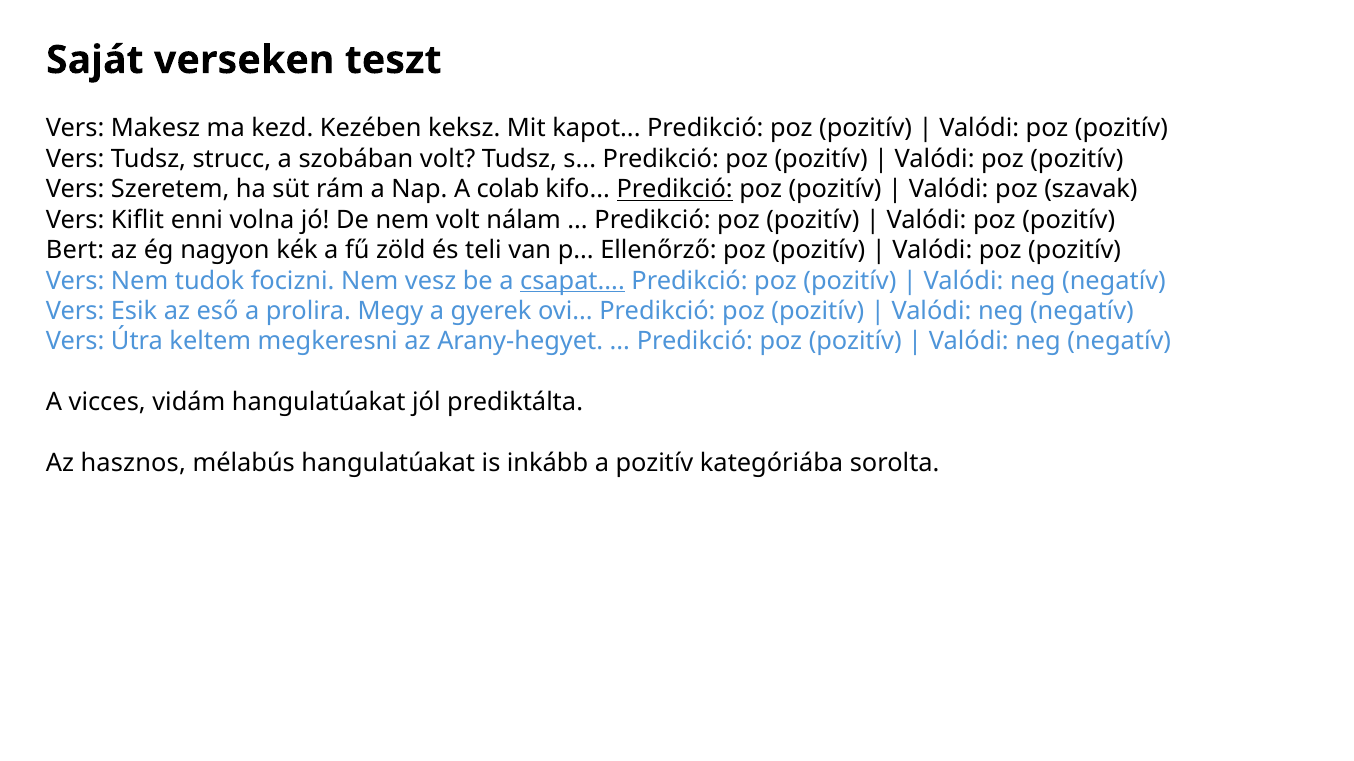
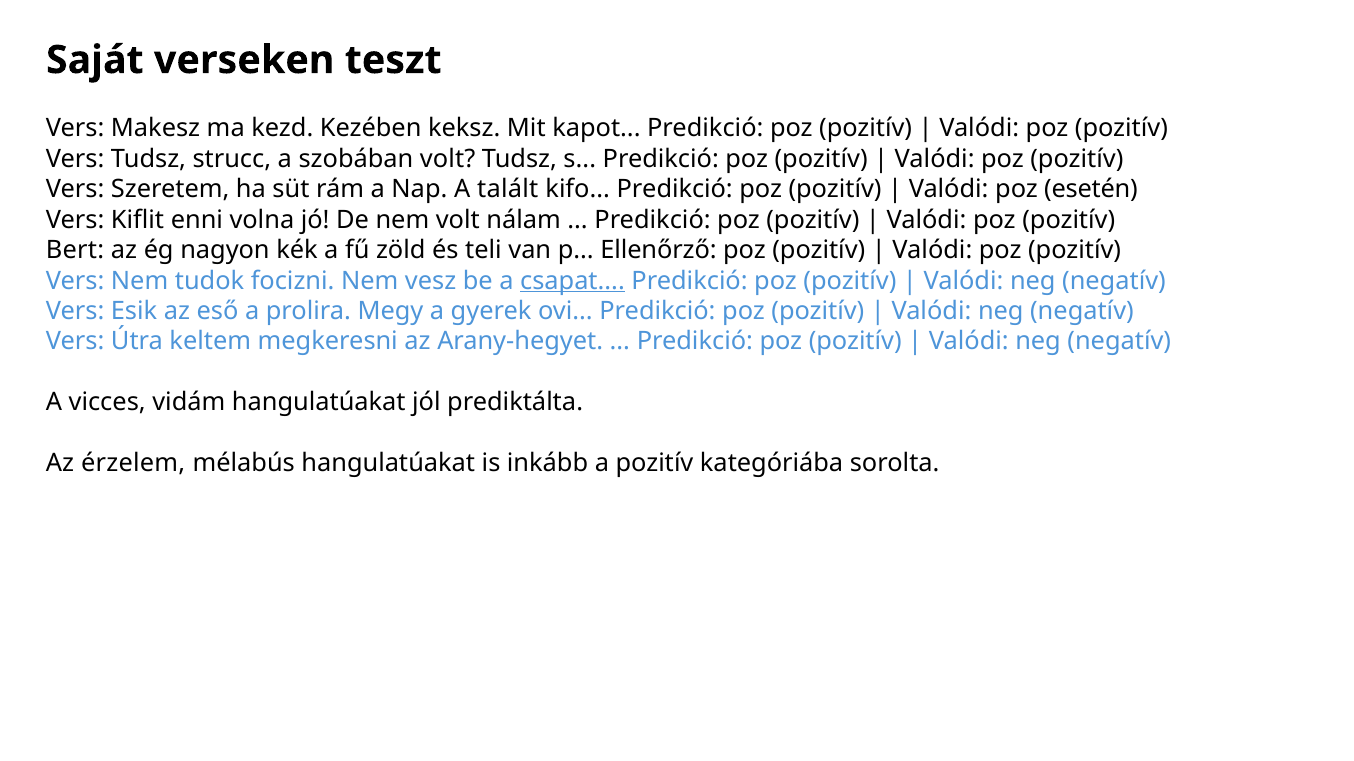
colab: colab -> talált (508, 190)
Predikció underline: present -> none (675, 190)
szavak: szavak -> esetén (1091, 190)
hasznos: hasznos -> érzelem (133, 464)
